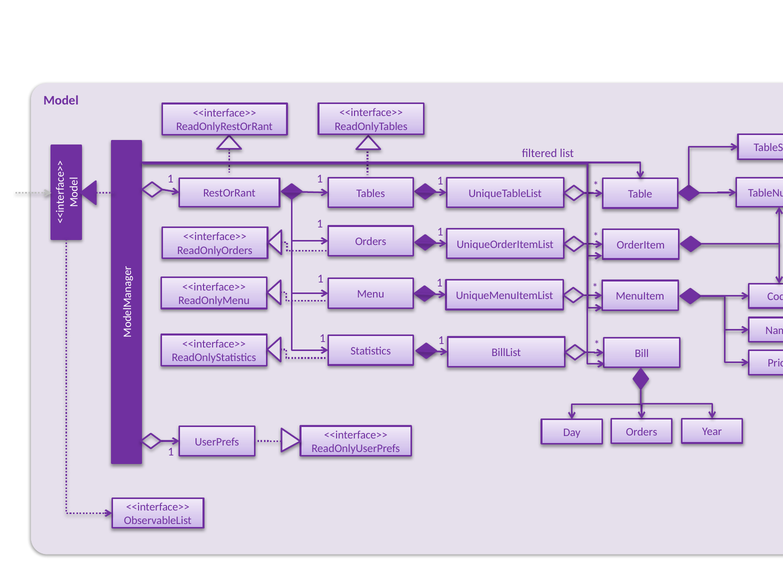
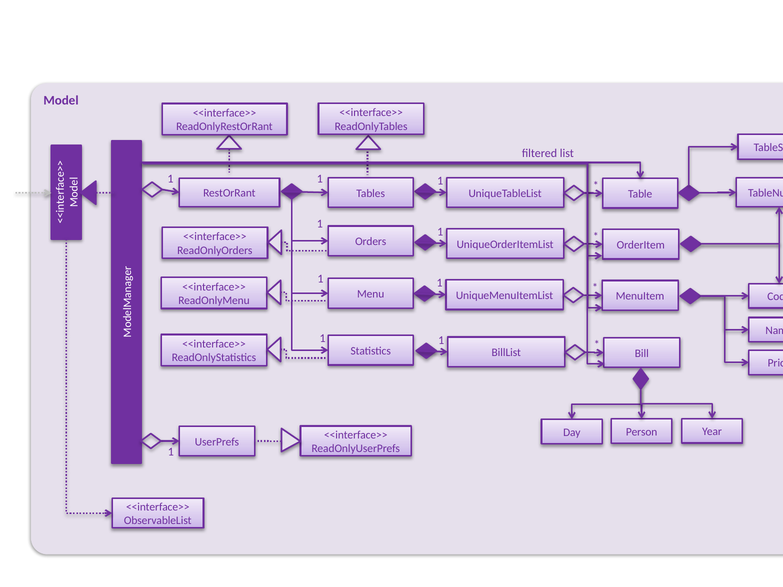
Orders: Orders -> Person (642, 432)
